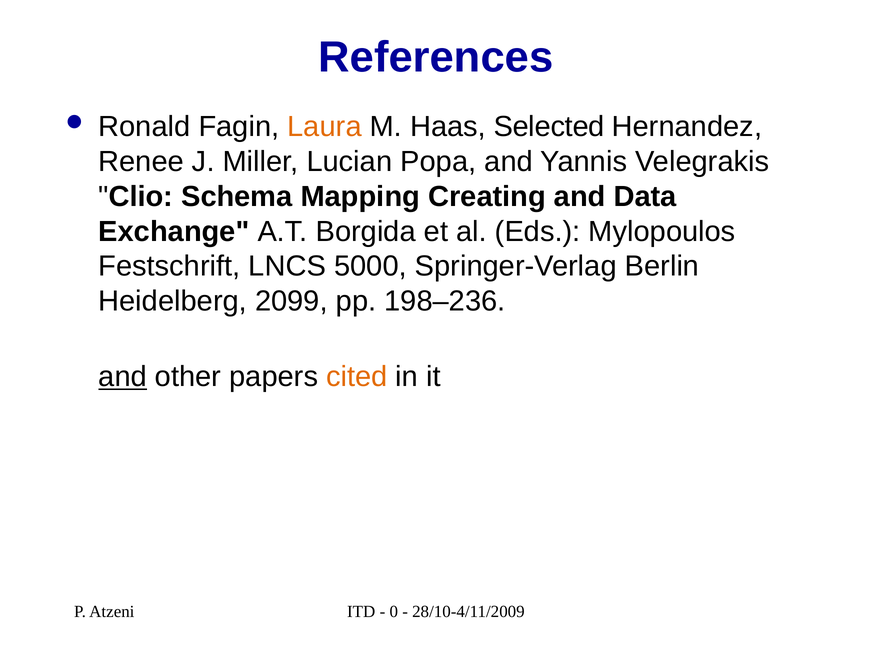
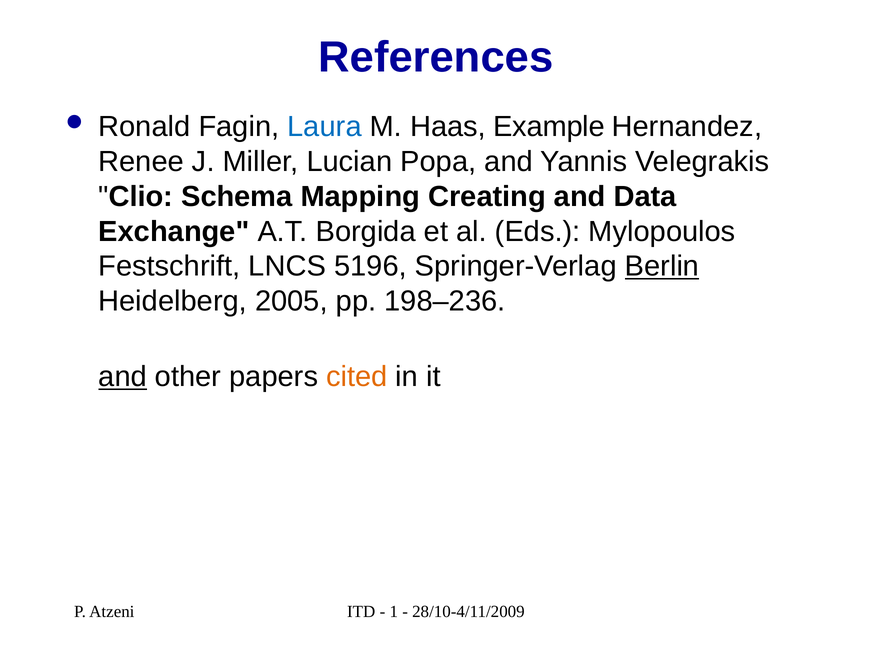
Laura colour: orange -> blue (324, 127)
Selected: Selected -> Example (549, 127)
5000: 5000 -> 5196 (370, 266)
Berlin underline: none -> present (662, 266)
2099: 2099 -> 2005 (291, 301)
0: 0 -> 1 (394, 612)
